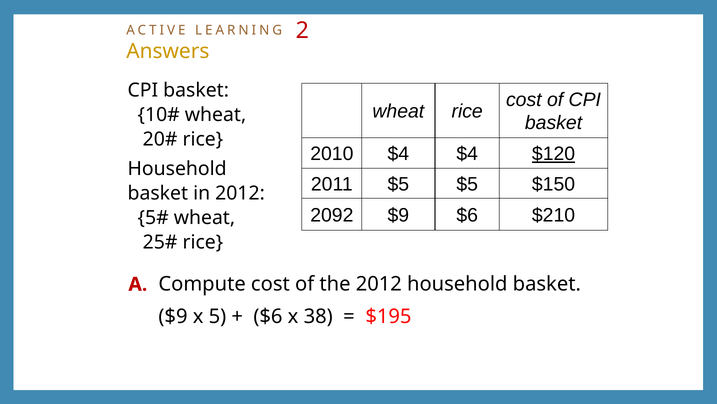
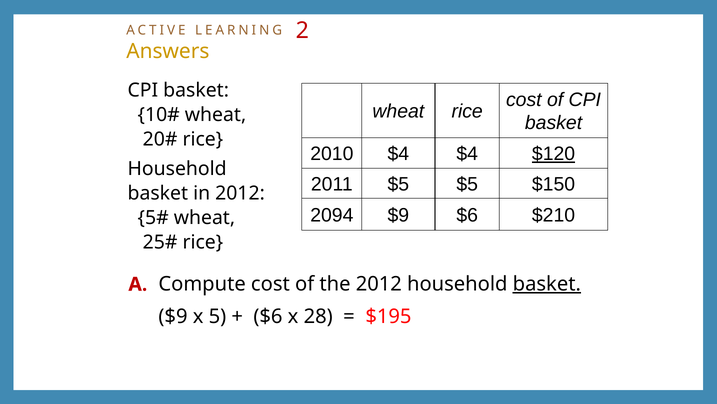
2092: 2092 -> 2094 (332, 215)
basket underline: none -> present (547, 284)
38: 38 -> 28 (318, 316)
